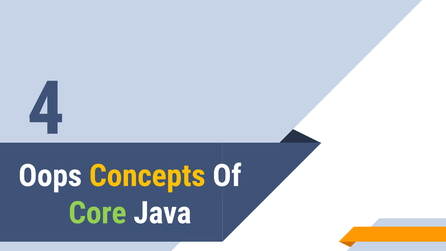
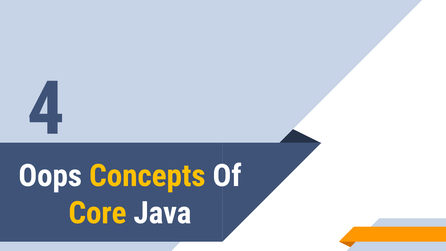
Core colour: light green -> yellow (97, 213)
